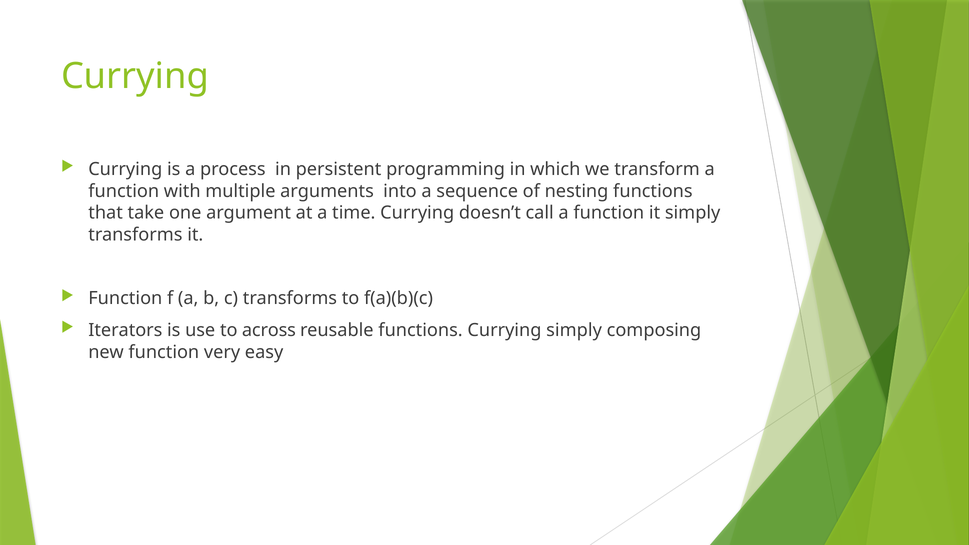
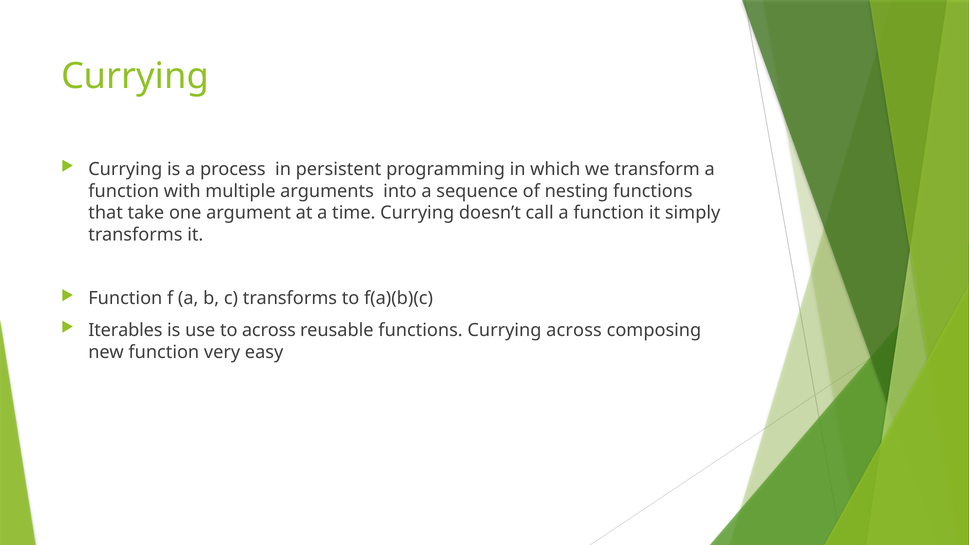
Iterators: Iterators -> Iterables (125, 330)
Currying simply: simply -> across (574, 330)
